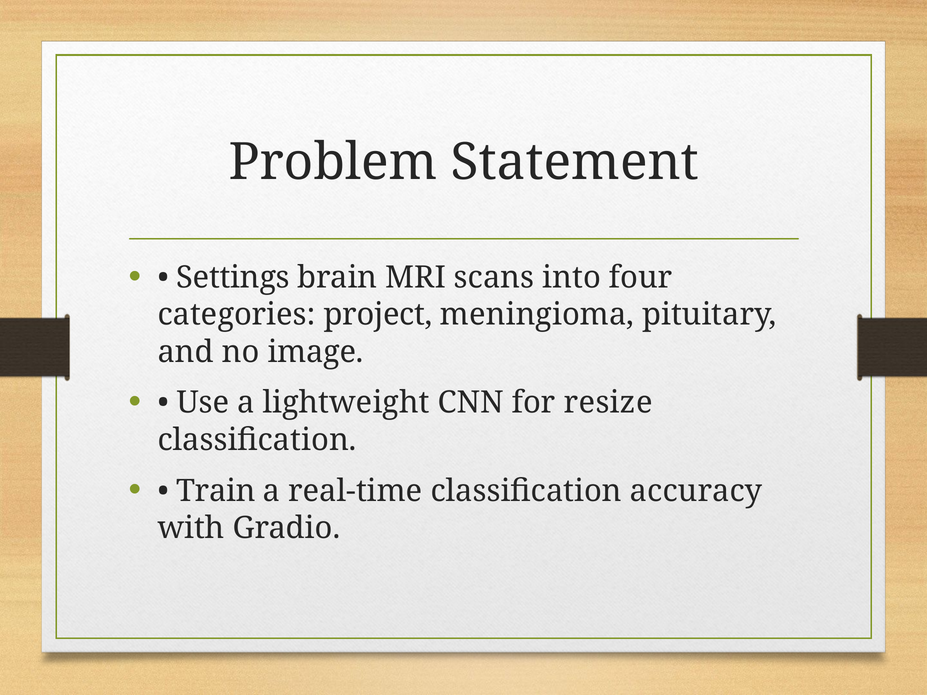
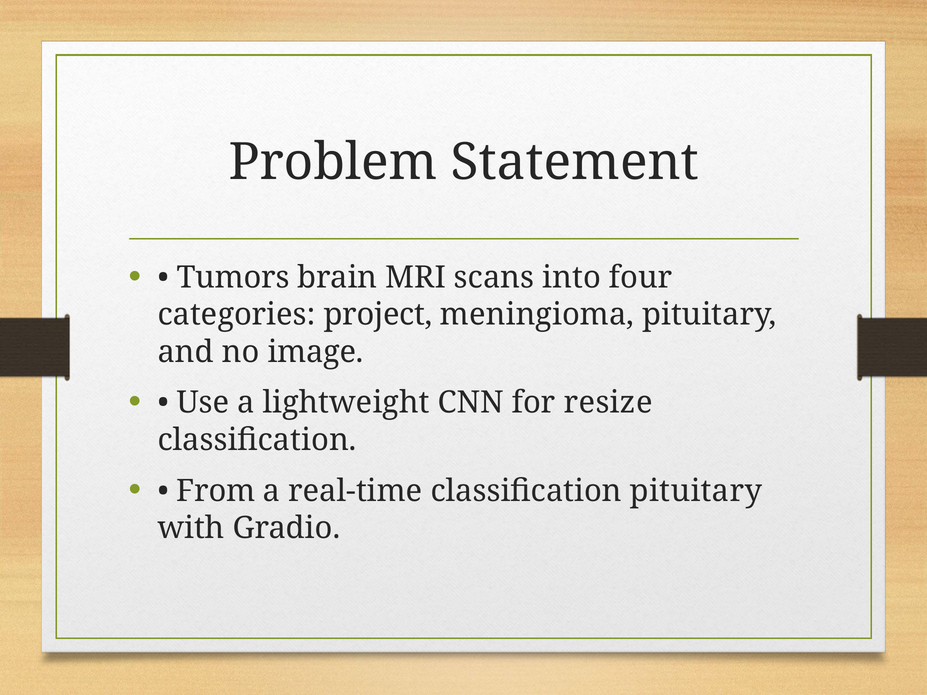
Settings: Settings -> Tumors (233, 278)
Train: Train -> From (216, 491)
classification accuracy: accuracy -> pituitary (696, 491)
